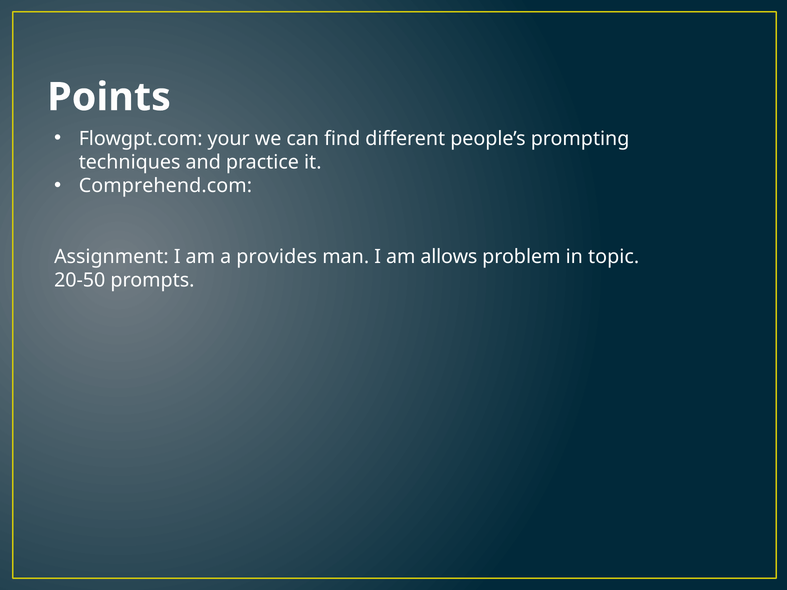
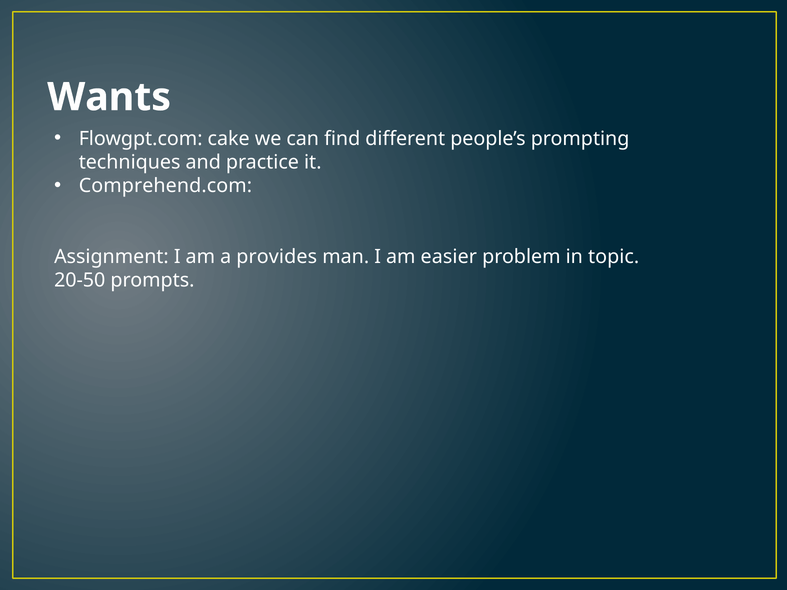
Points: Points -> Wants (109, 97)
your: your -> cake (229, 139)
allows: allows -> easier (449, 257)
